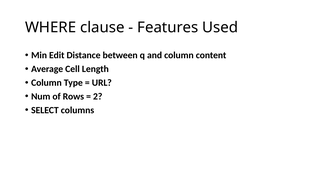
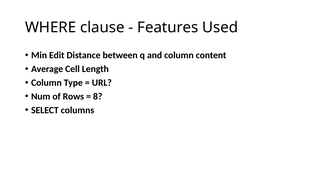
2: 2 -> 8 (98, 97)
